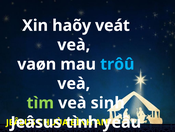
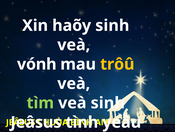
haõy veát: veát -> sinh (112, 25)
vaøn: vaøn -> vónh (37, 64)
trôû colour: light blue -> yellow (117, 64)
